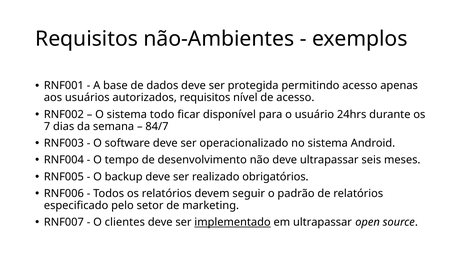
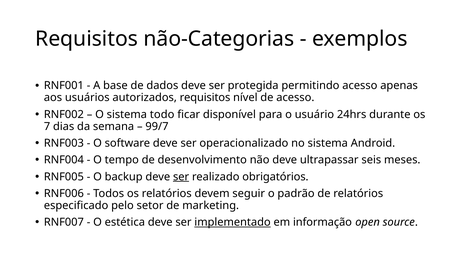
não-Ambientes: não-Ambientes -> não-Categorias (219, 39)
84/7: 84/7 -> 99/7 (157, 126)
ser underline: none -> present (181, 177)
clientes: clientes -> estética (125, 222)
em ultrapassar: ultrapassar -> informação (322, 222)
